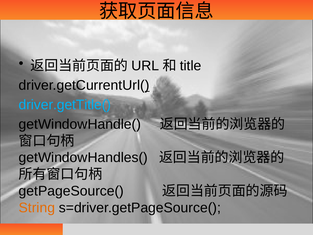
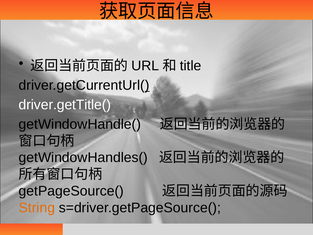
driver.getTitle( colour: light blue -> white (65, 105)
